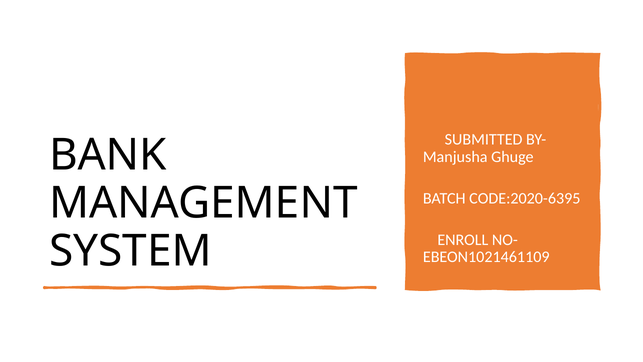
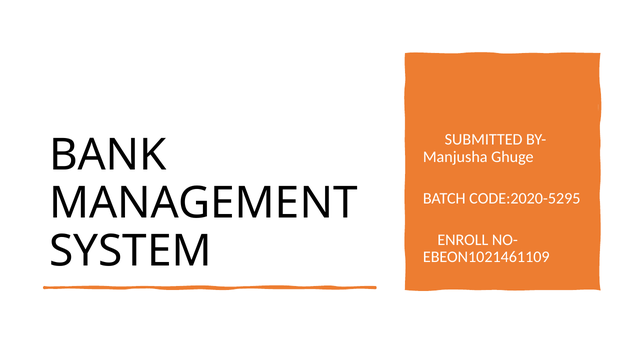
CODE:2020-6395: CODE:2020-6395 -> CODE:2020-5295 (525, 198)
